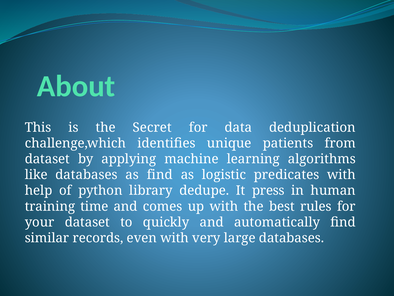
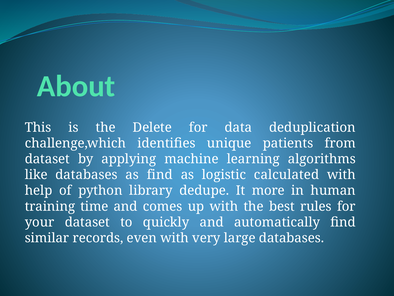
Secret: Secret -> Delete (152, 127)
predicates: predicates -> calculated (287, 175)
press: press -> more (268, 190)
